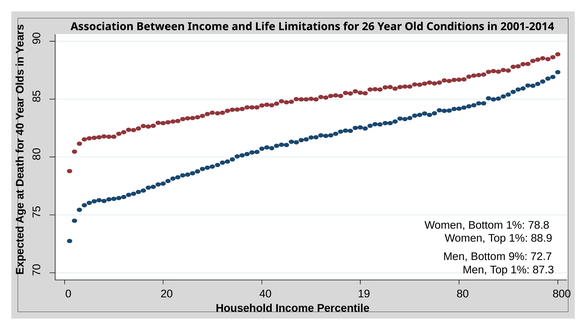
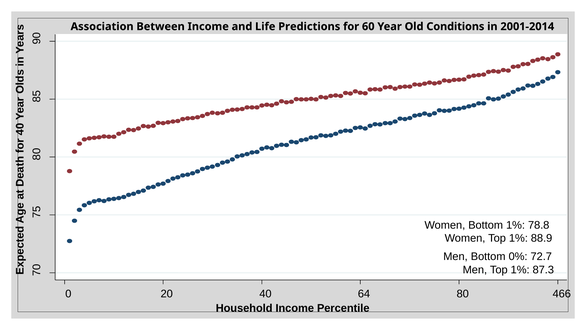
Limitations: Limitations -> Predictions (309, 26)
26: 26 -> 60 (368, 26)
9%: 9% -> 0% (518, 256)
19: 19 -> 64 (364, 294)
800: 800 -> 466 (562, 294)
